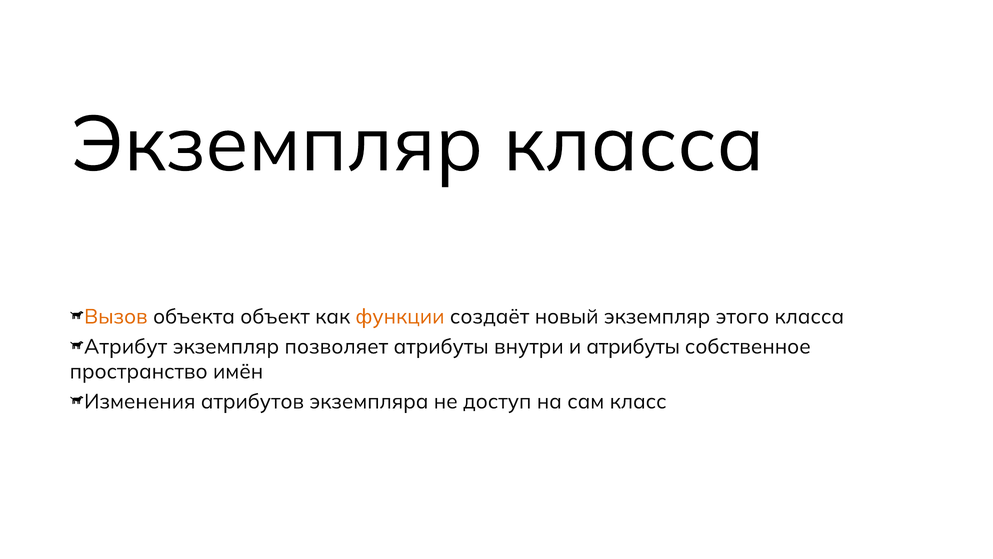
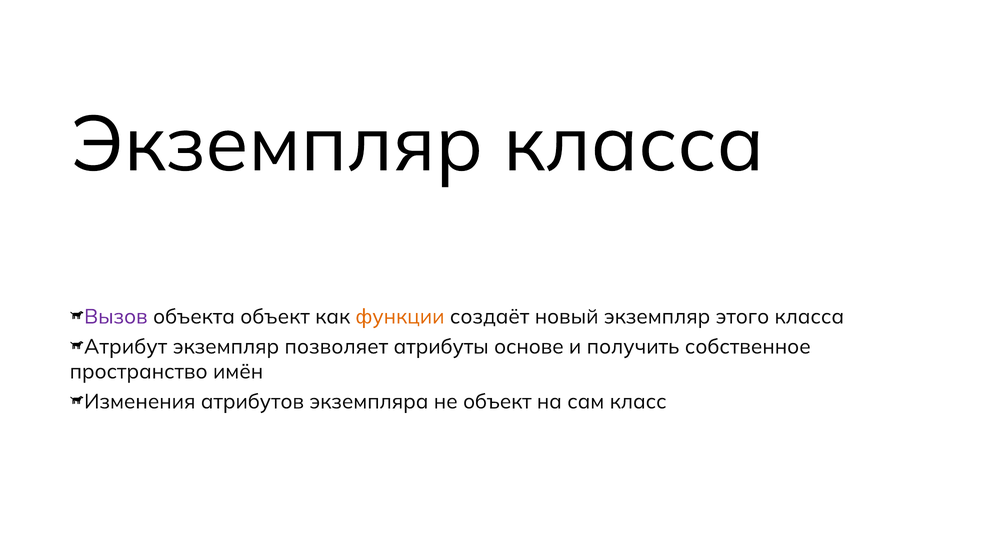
Вызов colour: orange -> purple (116, 316)
внутри: внутри -> основе (529, 346)
и атрибуты: атрибуты -> получить (633, 346)
не доступ: доступ -> объект (497, 401)
